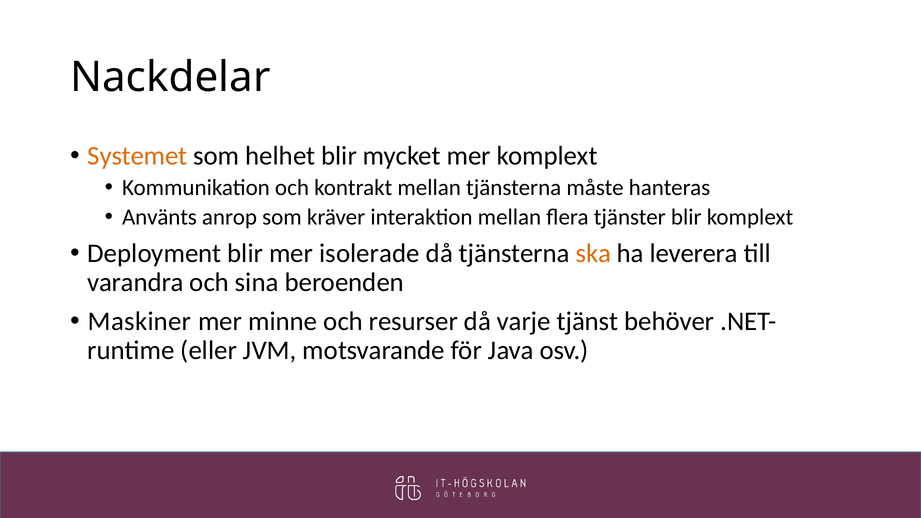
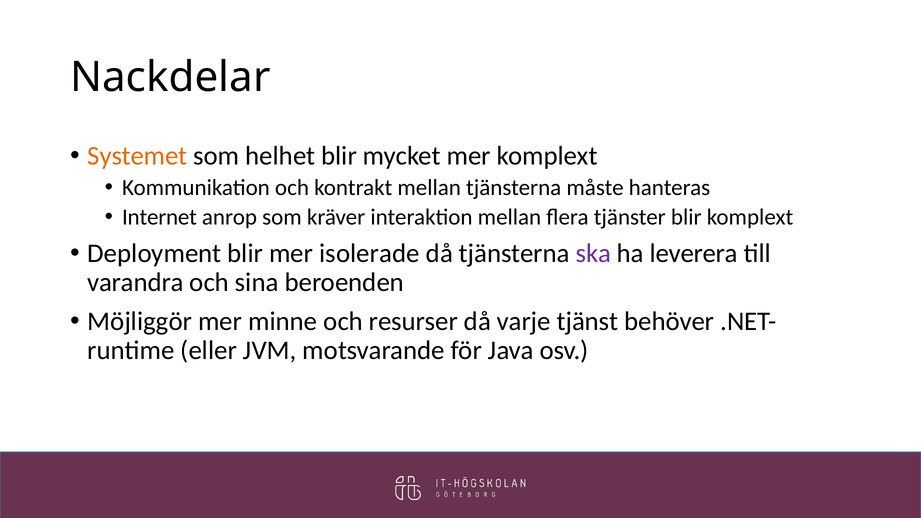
Använts: Använts -> Internet (159, 217)
ska colour: orange -> purple (593, 254)
Maskiner: Maskiner -> Möjliggör (140, 321)
